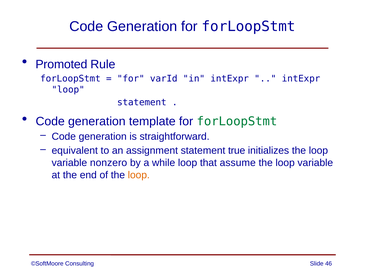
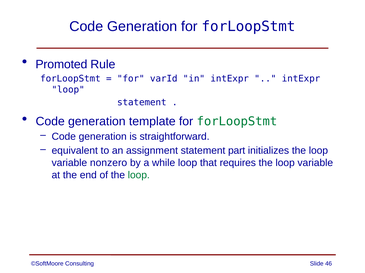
true: true -> part (237, 151)
assume: assume -> requires (238, 163)
loop colour: orange -> green (139, 175)
